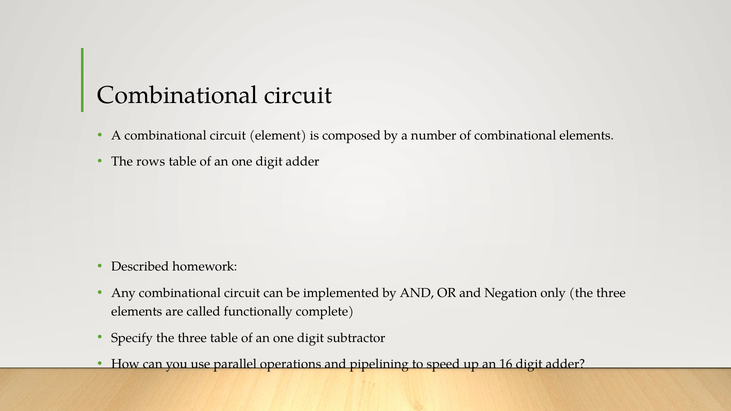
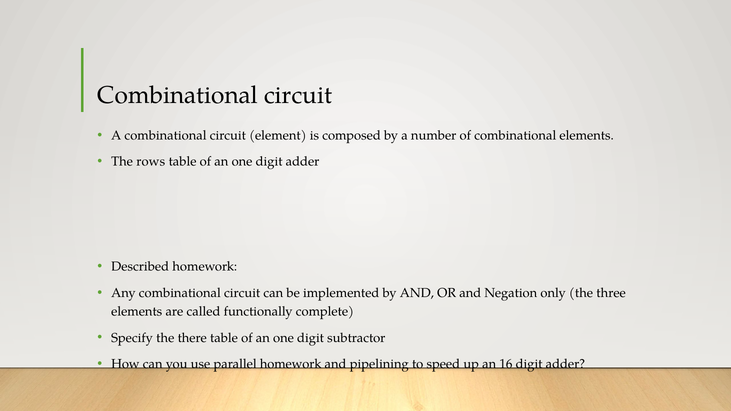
Specify the three: three -> there (192, 338)
parallel operations: operations -> homework (291, 364)
